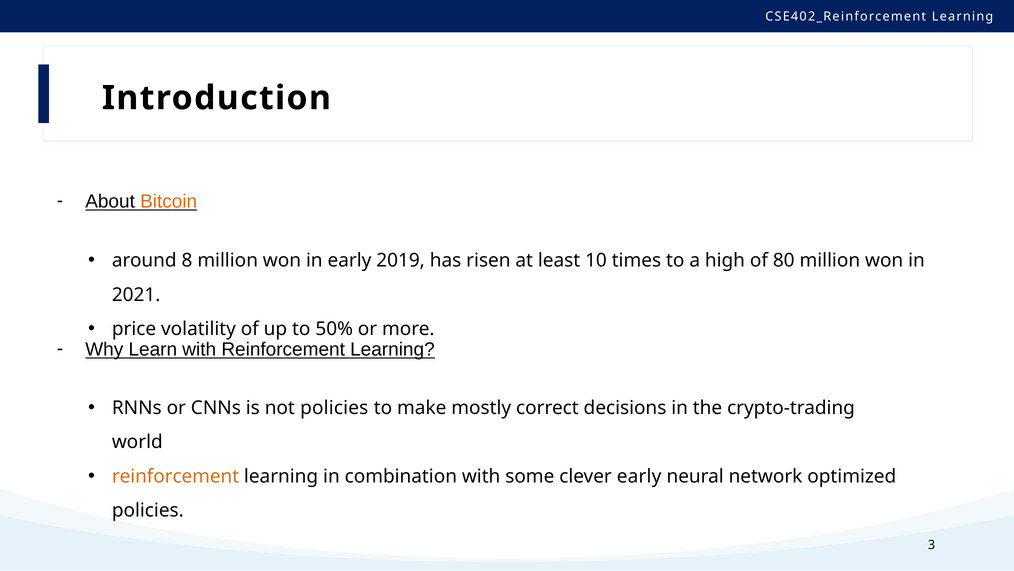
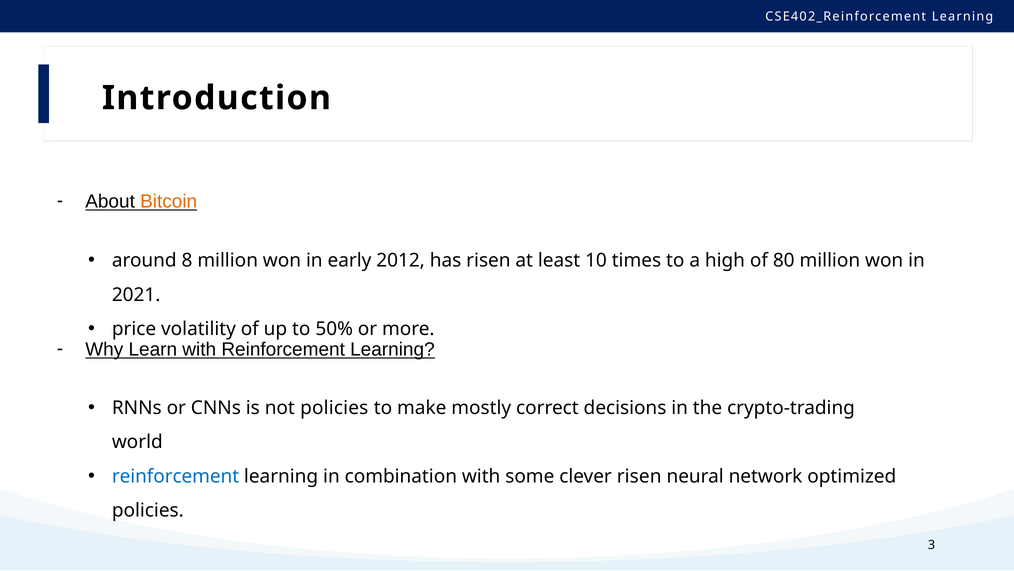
2019: 2019 -> 2012 (401, 260)
reinforcement colour: orange -> blue (176, 476)
clever early: early -> risen (639, 476)
